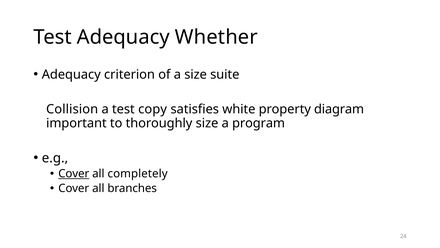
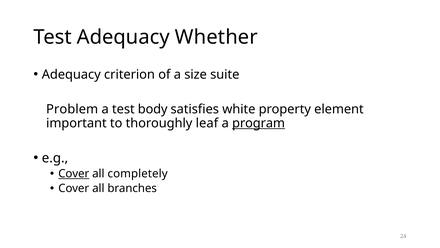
Collision: Collision -> Problem (72, 109)
copy: copy -> body (153, 109)
diagram: diagram -> element (339, 109)
thoroughly size: size -> leaf (207, 123)
program underline: none -> present (259, 123)
